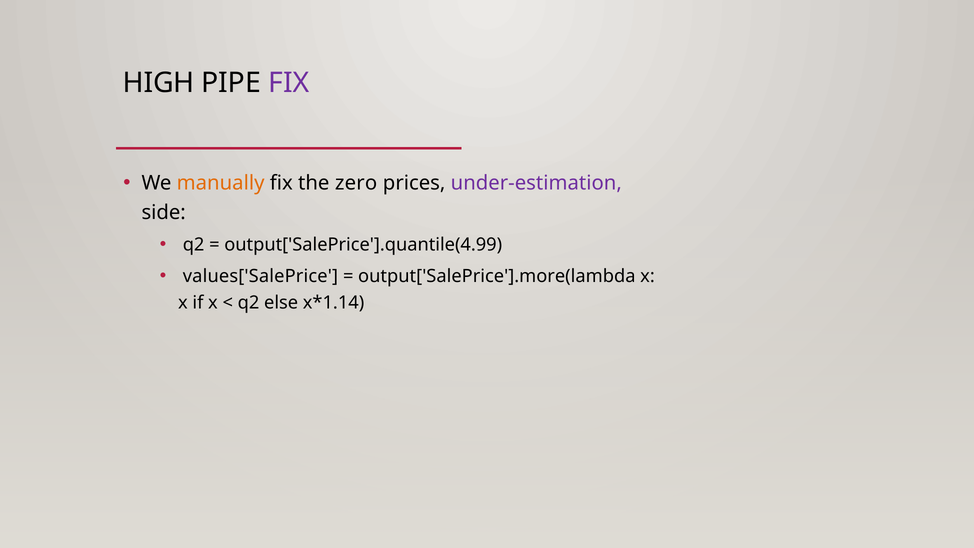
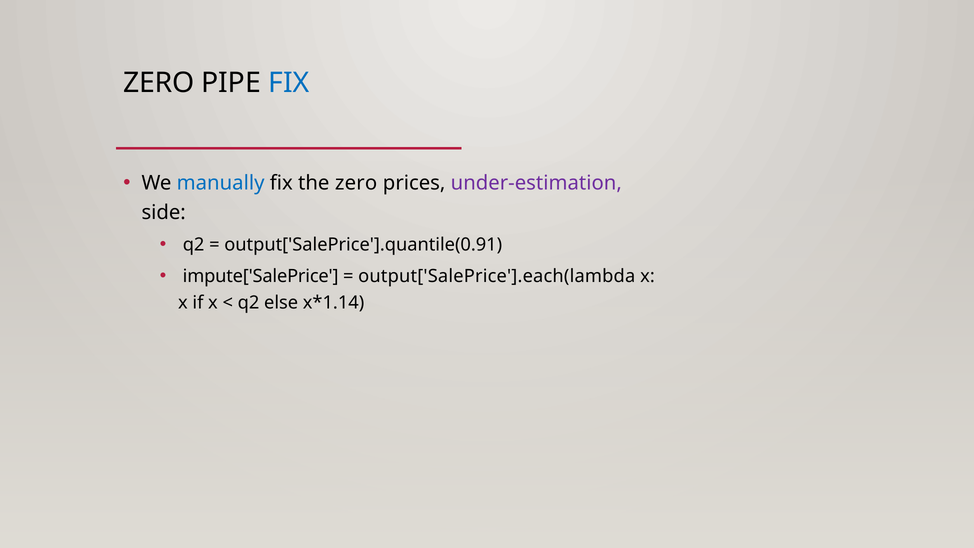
HIGH: HIGH -> ZERO (159, 83)
FIX colour: purple -> blue (289, 83)
manually colour: orange -> blue (221, 183)
output['SalePrice'].quantile(4.99: output['SalePrice'].quantile(4.99 -> output['SalePrice'].quantile(0.91 (363, 245)
values['SalePrice: values['SalePrice -> impute['SalePrice (261, 276)
output['SalePrice'].more(lambda: output['SalePrice'].more(lambda -> output['SalePrice'].each(lambda (497, 276)
